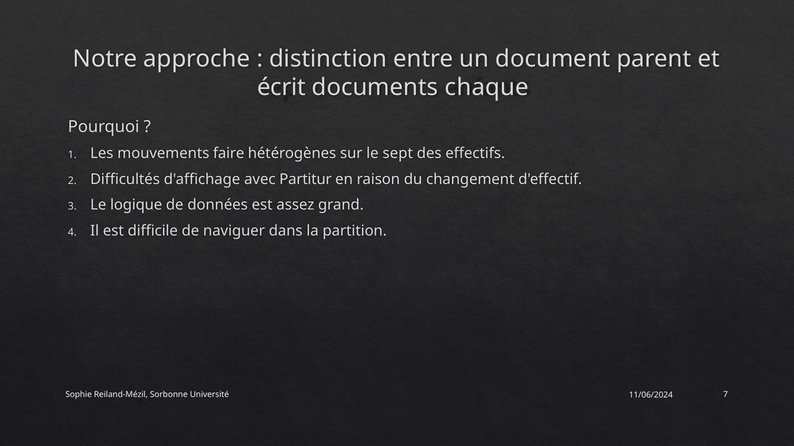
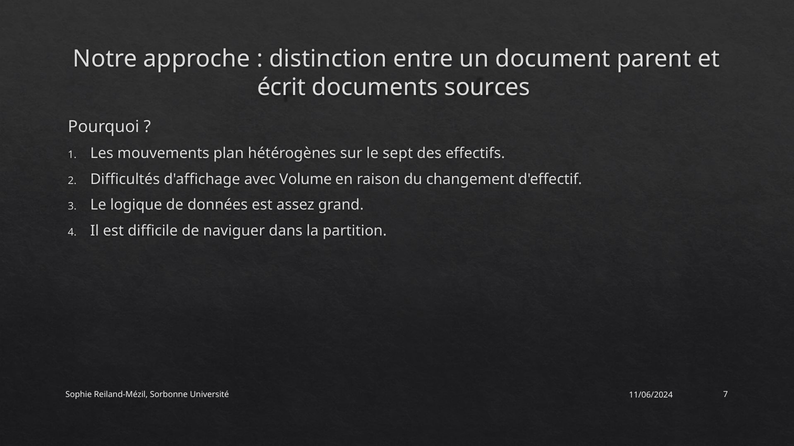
chaque: chaque -> sources (487, 88)
faire: faire -> plan (229, 154)
Partitur: Partitur -> Volume (306, 179)
